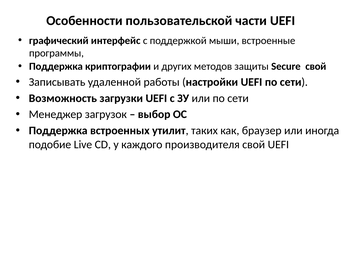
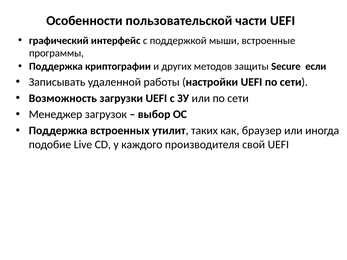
Secure свой: свой -> если (316, 66)
